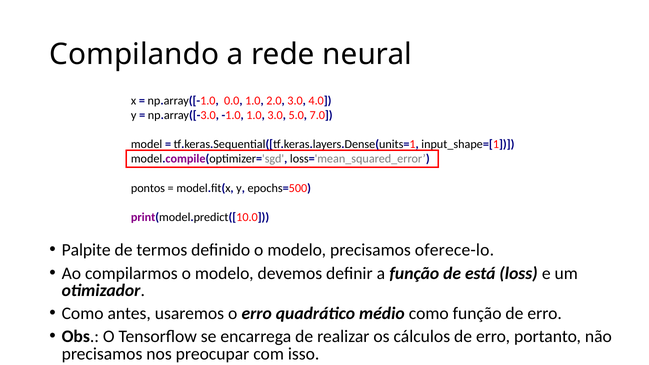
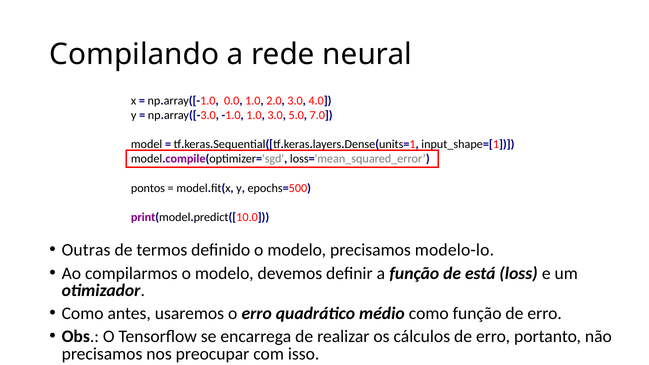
Palpite: Palpite -> Outras (86, 250)
oferece-lo: oferece-lo -> modelo-lo (454, 250)
